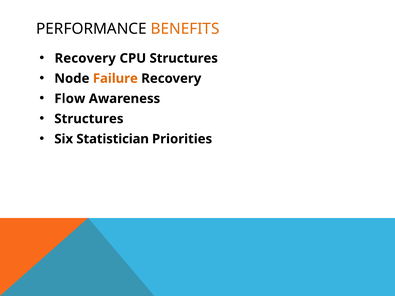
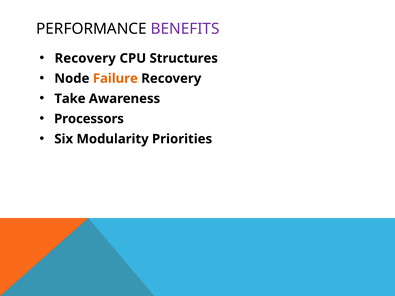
BENEFITS colour: orange -> purple (185, 29)
Flow: Flow -> Take (70, 99)
Structures: Structures -> Processors (89, 119)
Statistician: Statistician -> Modularity (113, 139)
